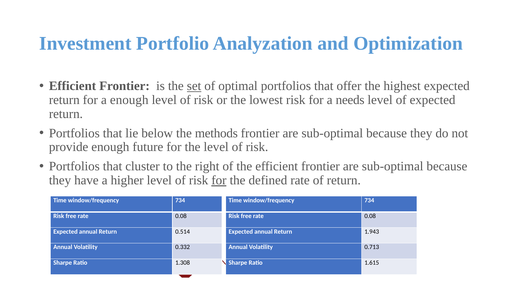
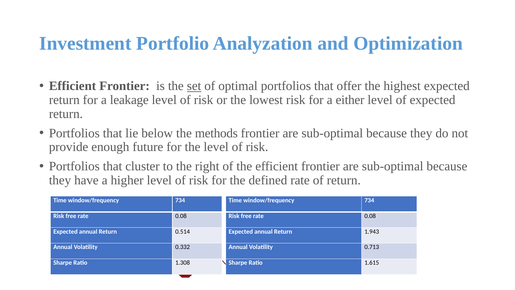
a enough: enough -> leakage (129, 100)
needs: needs -> either (350, 100)
for underline: present -> none (219, 180)
